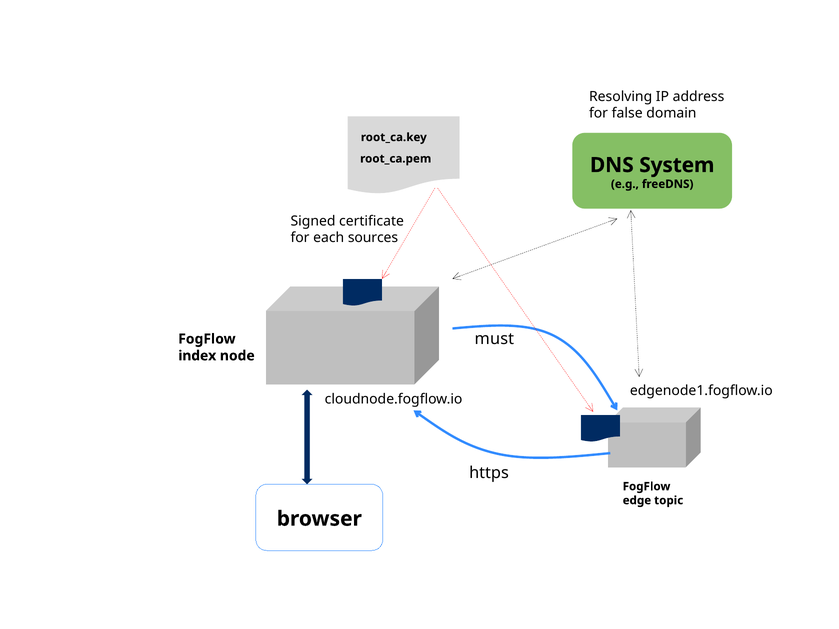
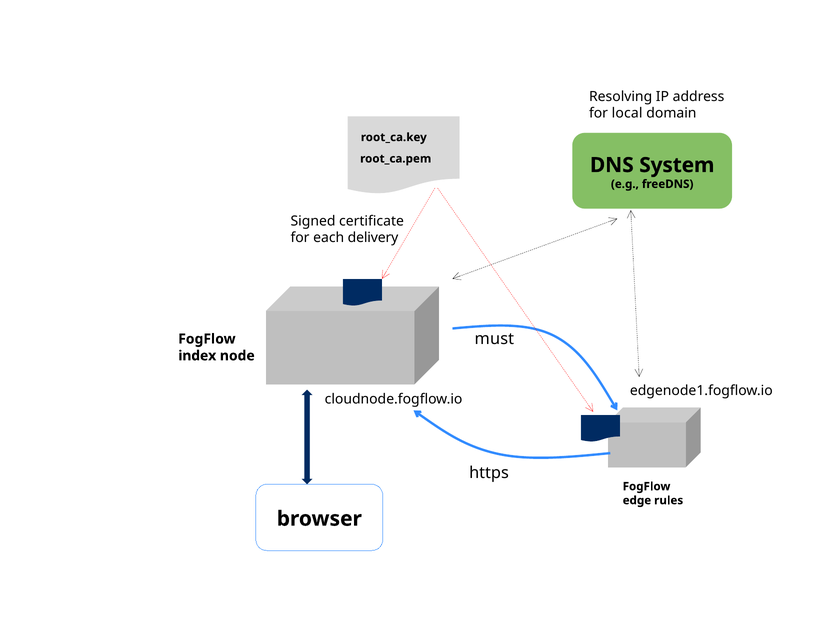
false: false -> local (627, 113)
sources: sources -> delivery (373, 238)
topic: topic -> rules (669, 501)
